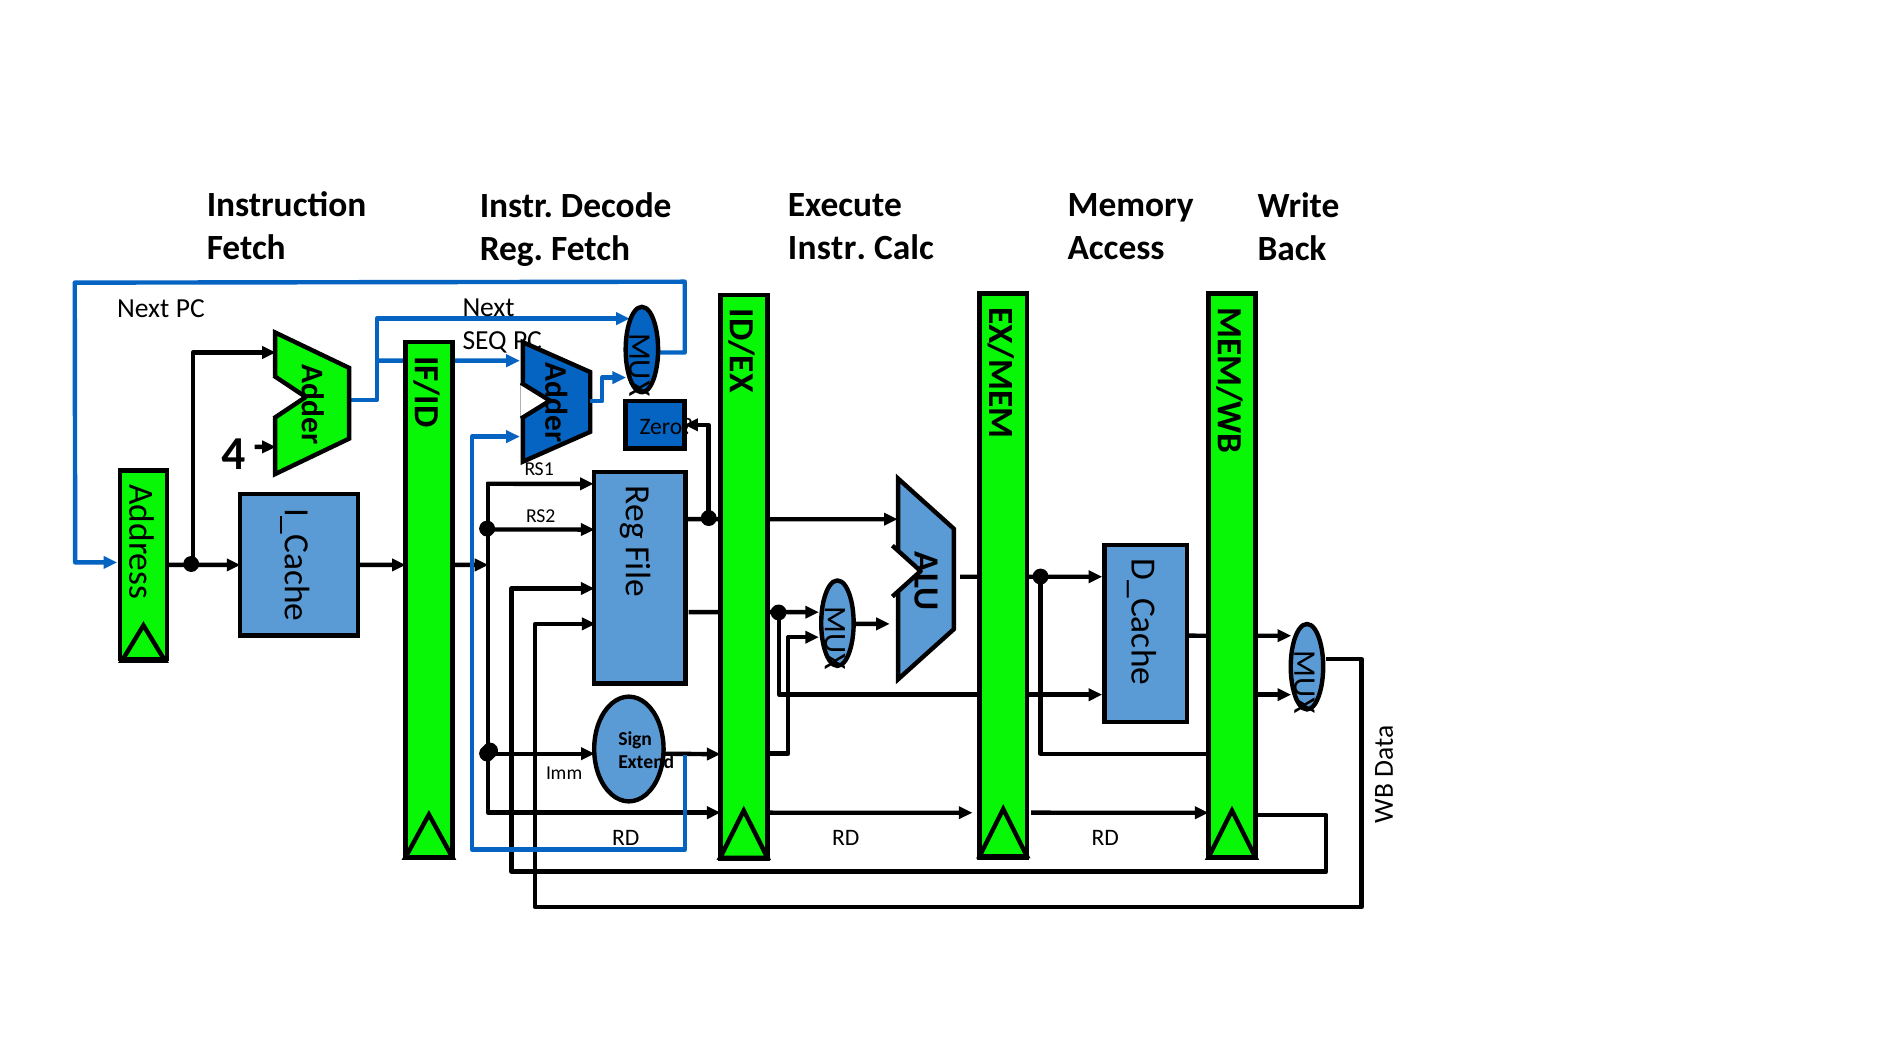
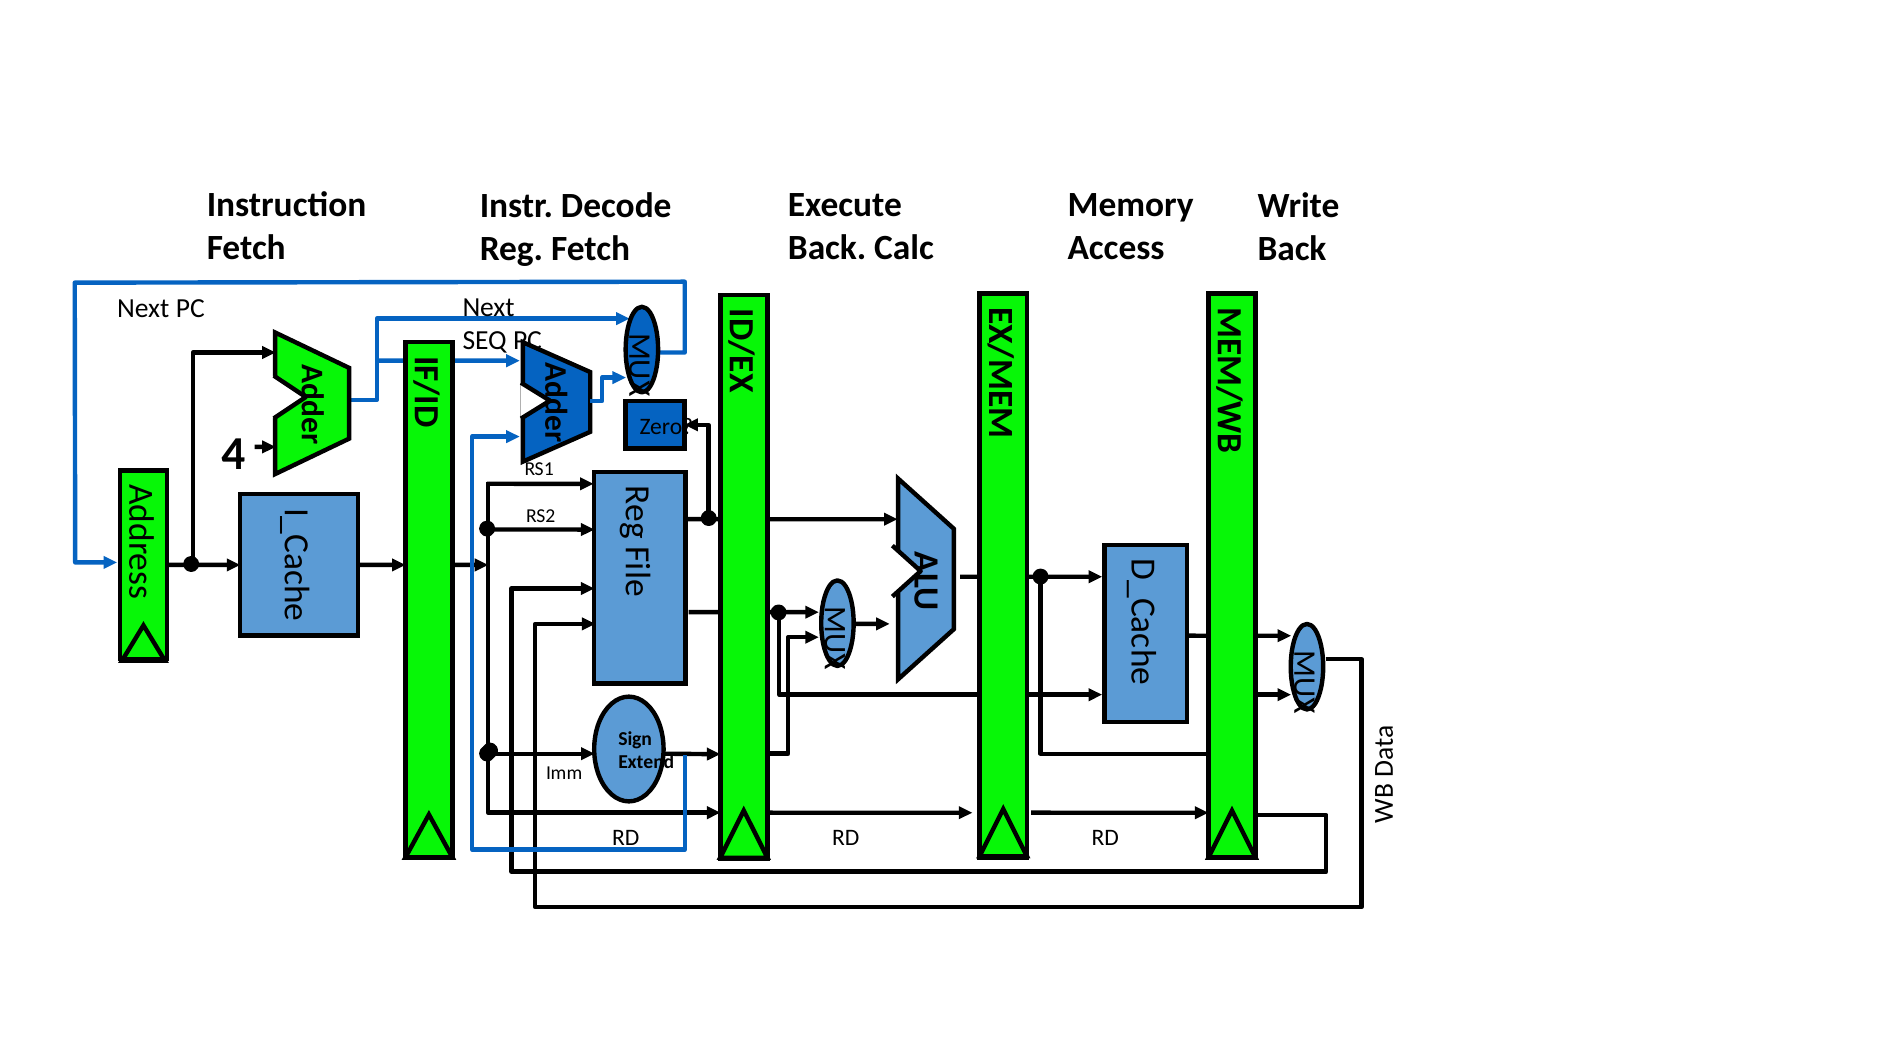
Instr: Instr -> Back (827, 248)
